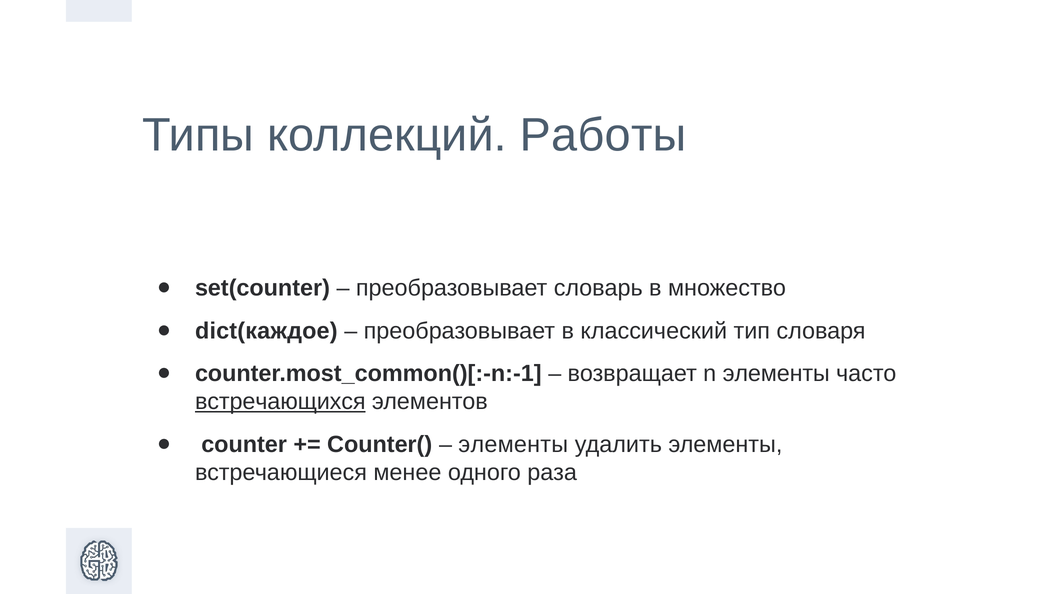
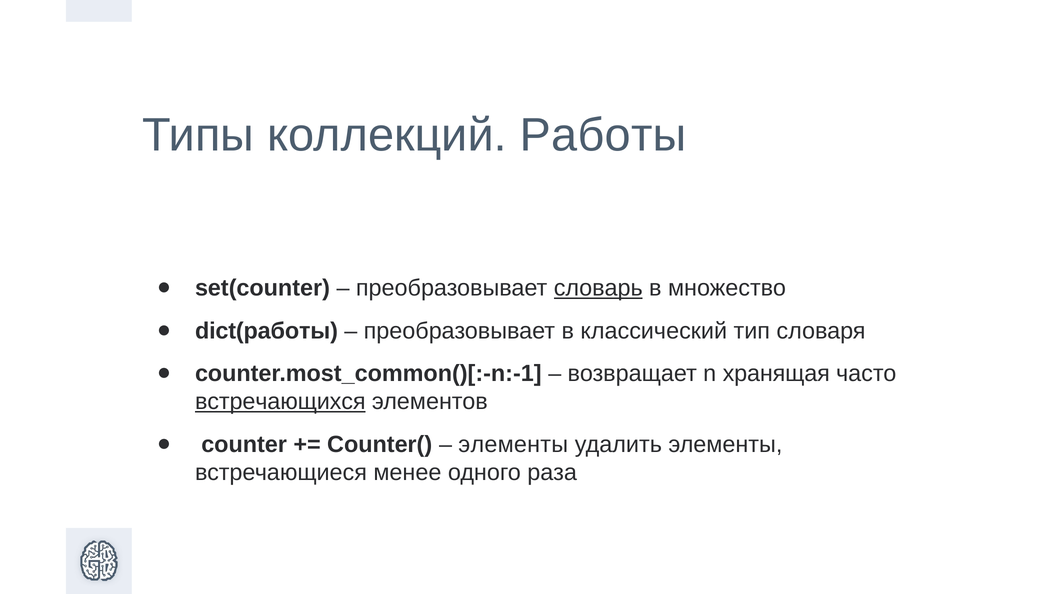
словарь underline: none -> present (598, 288)
dict(каждое: dict(каждое -> dict(работы (266, 330)
n элементы: элементы -> хранящая (776, 373)
